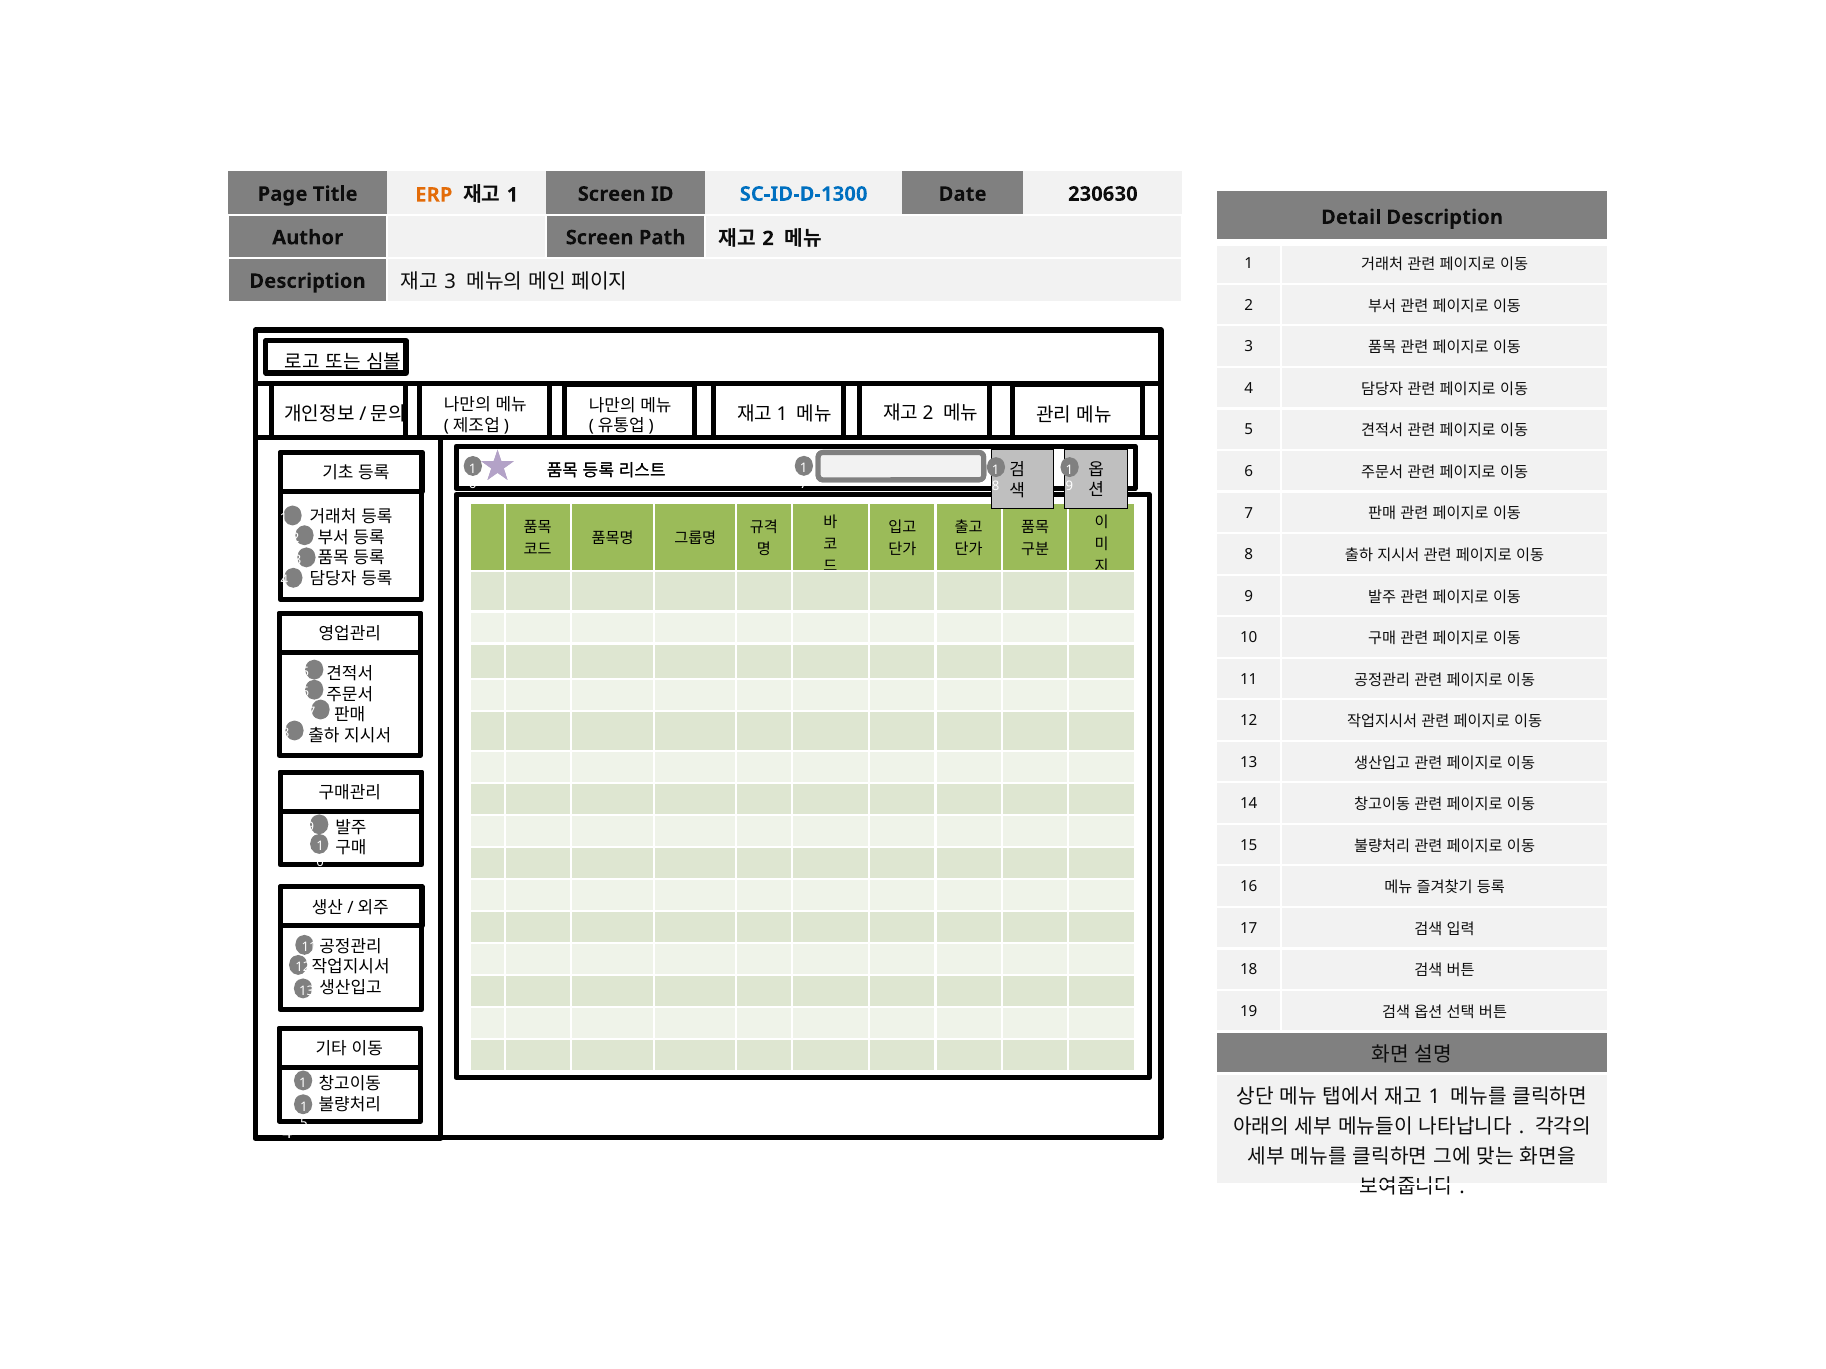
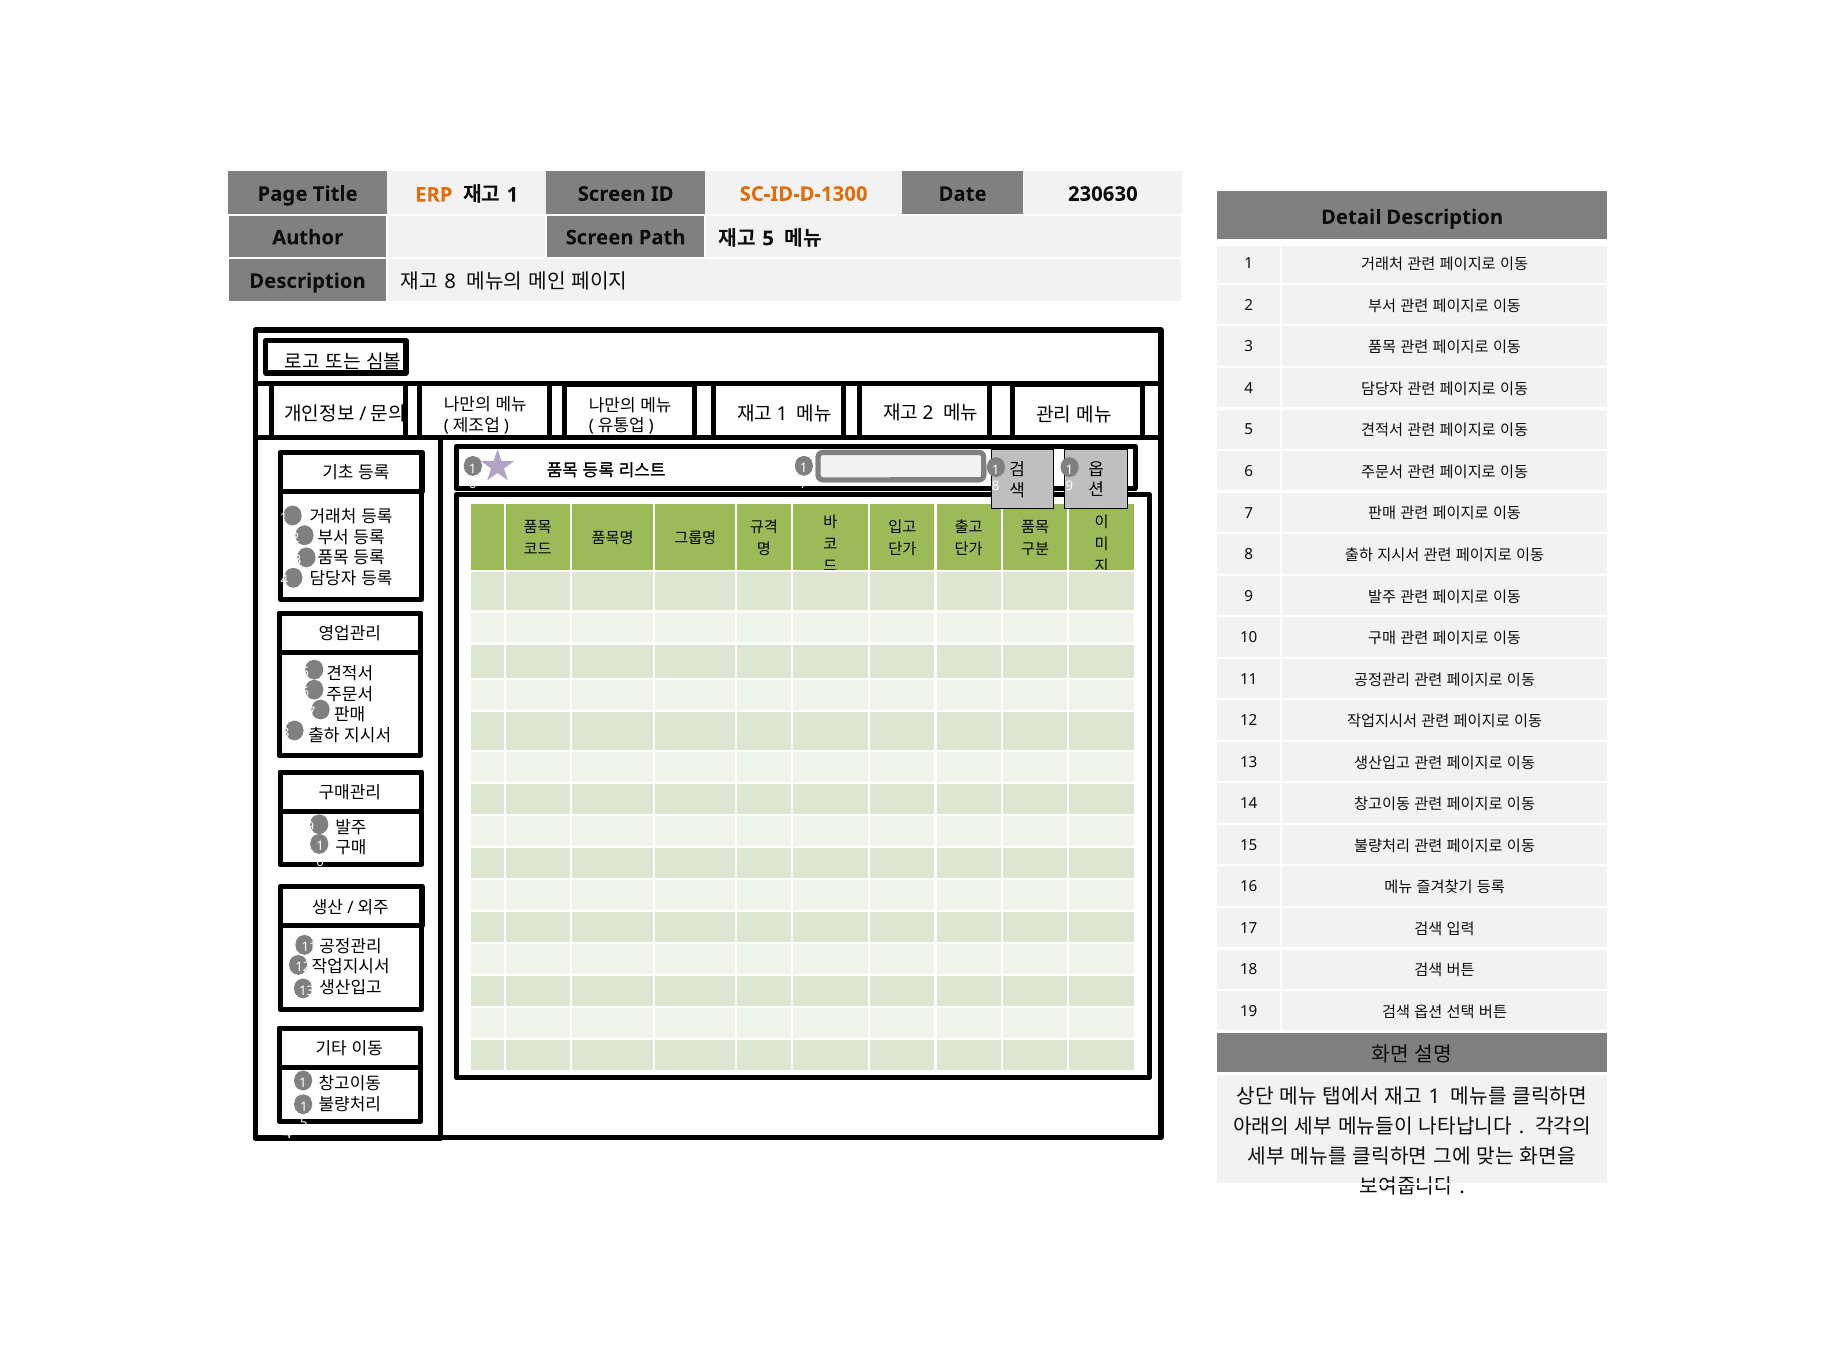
SC-ID-D-1300 colour: blue -> orange (804, 194)
2: 2 -> 5 (768, 239)
3: 3 -> 8 (450, 282)
